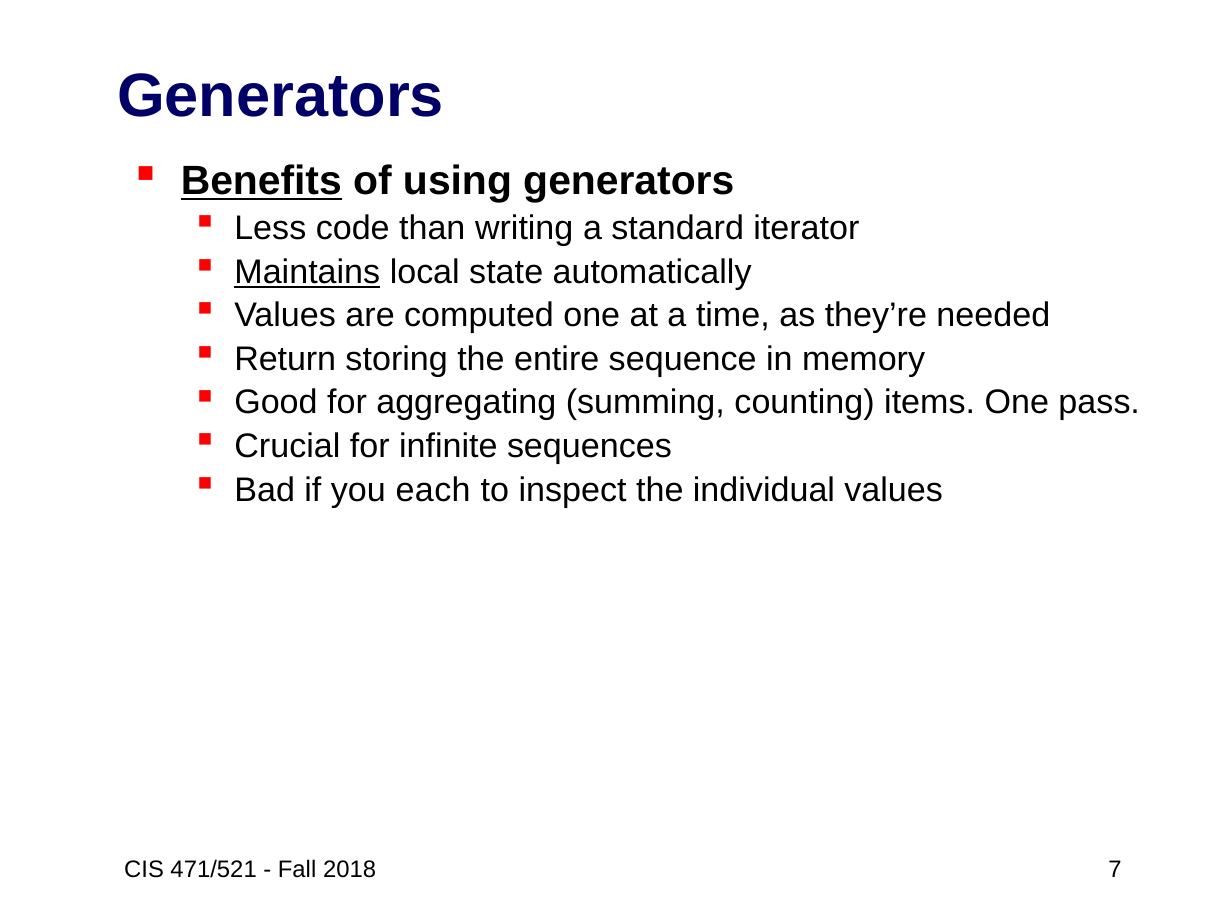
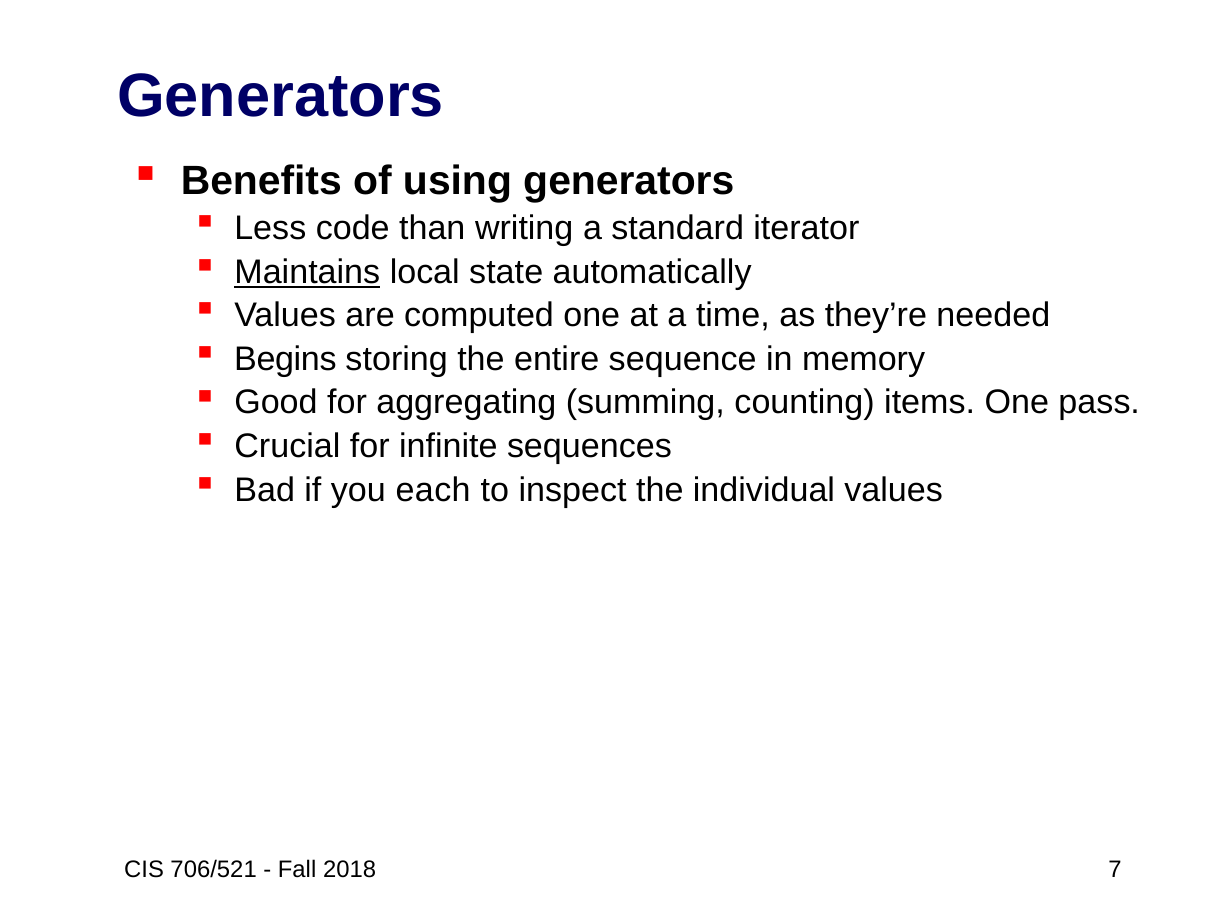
Benefits underline: present -> none (261, 181)
Return: Return -> Begins (285, 359)
471/521: 471/521 -> 706/521 (214, 870)
